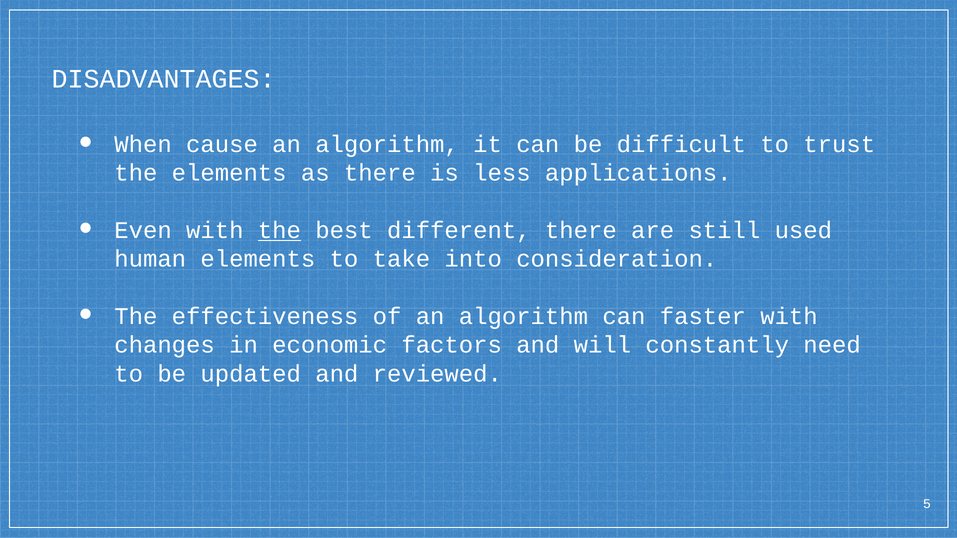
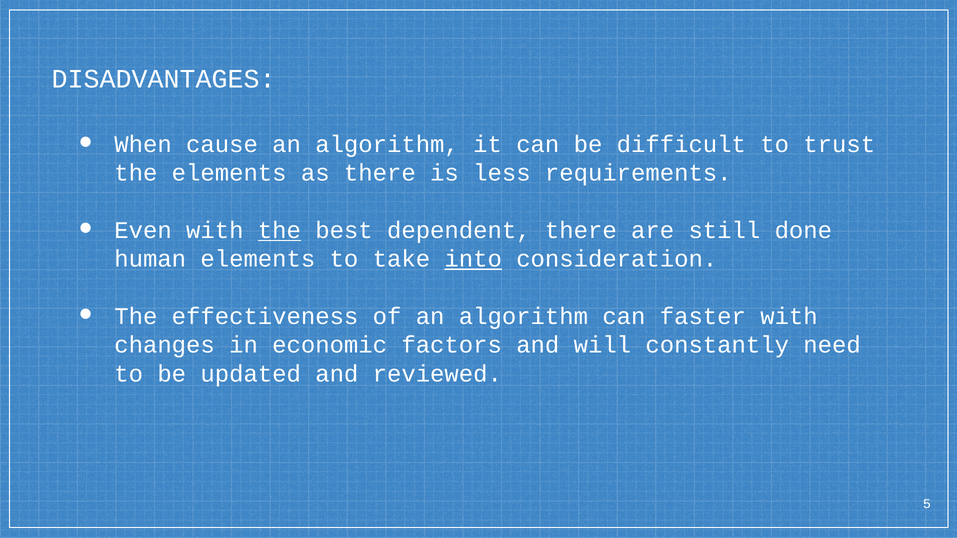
applications: applications -> requirements (638, 173)
different: different -> dependent (459, 230)
used: used -> done (803, 230)
into underline: none -> present (473, 259)
